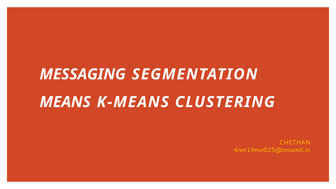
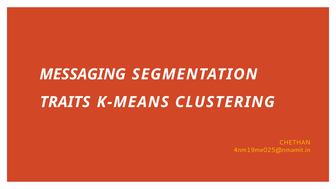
MEANS: MEANS -> TRAITS (65, 102)
